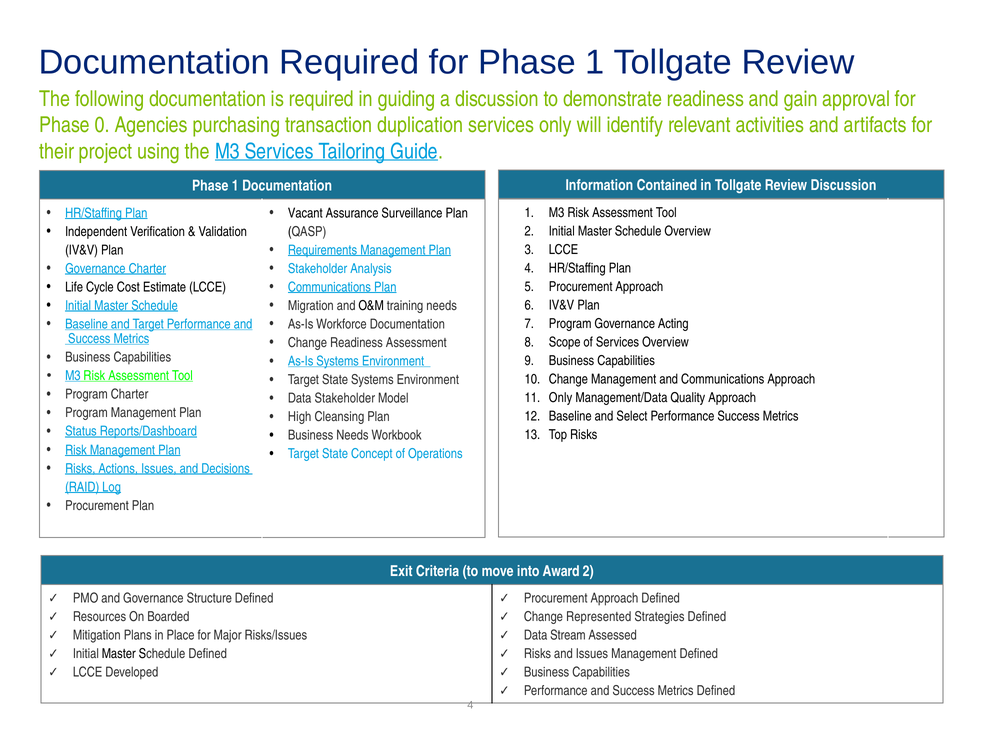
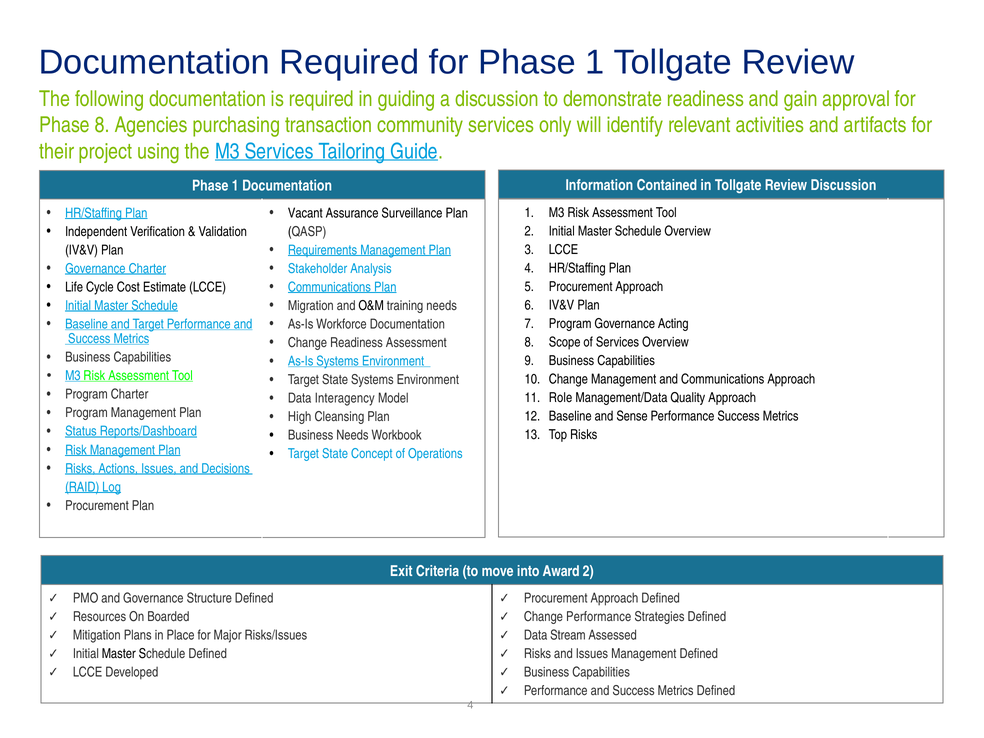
Phase 0: 0 -> 8 (102, 125)
duplication: duplication -> community (420, 125)
Only: Only -> Role (561, 398)
Data Stakeholder: Stakeholder -> Interagency (345, 398)
Select: Select -> Sense (632, 416)
Change Represented: Represented -> Performance (599, 617)
